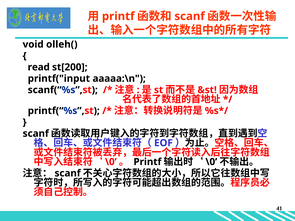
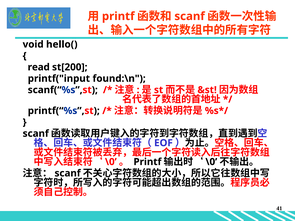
olleh(: olleh( -> hello( (62, 44)
aaaaa:\n: aaaaa:\n -> found:\n (119, 79)
